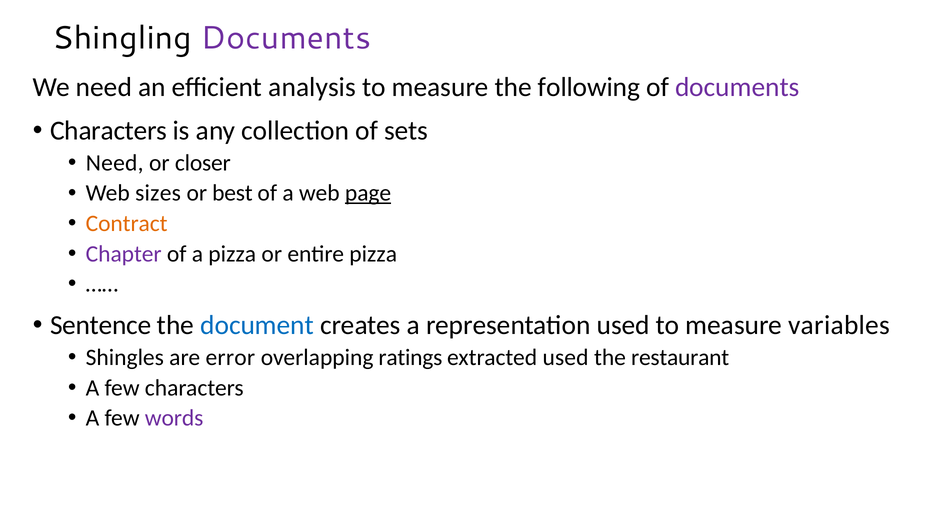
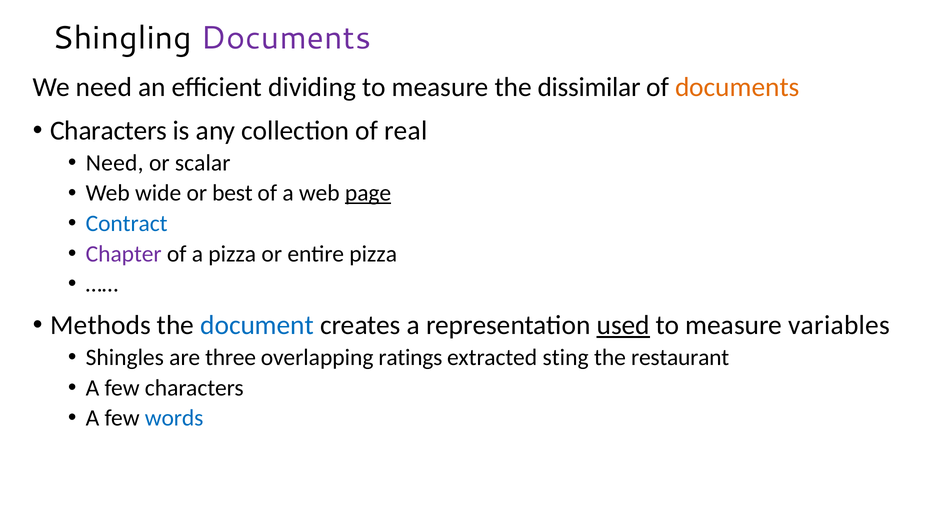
analysis: analysis -> dividing (312, 87)
following: following -> dissimilar (589, 87)
documents colour: purple -> orange (737, 87)
sets: sets -> real (406, 131)
closer: closer -> scalar (203, 163)
sizes: sizes -> wide (158, 193)
Contract colour: orange -> blue (127, 224)
Sentence: Sentence -> Methods (101, 325)
used underline: none -> present (623, 325)
error: error -> three (231, 358)
extracted used: used -> sting (566, 358)
words colour: purple -> blue (174, 418)
